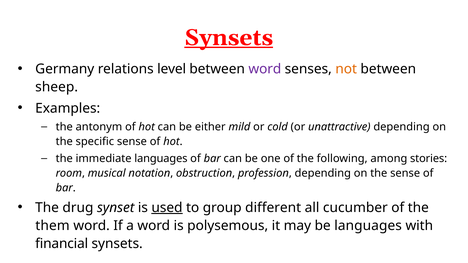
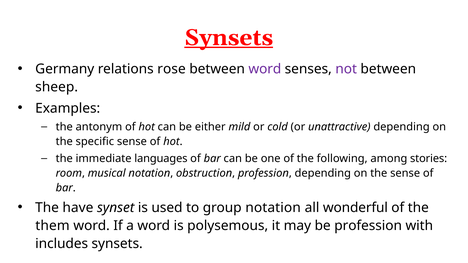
level: level -> rose (171, 69)
not colour: orange -> purple (346, 69)
drug: drug -> have (78, 208)
used underline: present -> none (167, 208)
group different: different -> notation (273, 208)
cucumber: cucumber -> wonderful (355, 208)
be languages: languages -> profession (368, 226)
financial: financial -> includes (62, 244)
